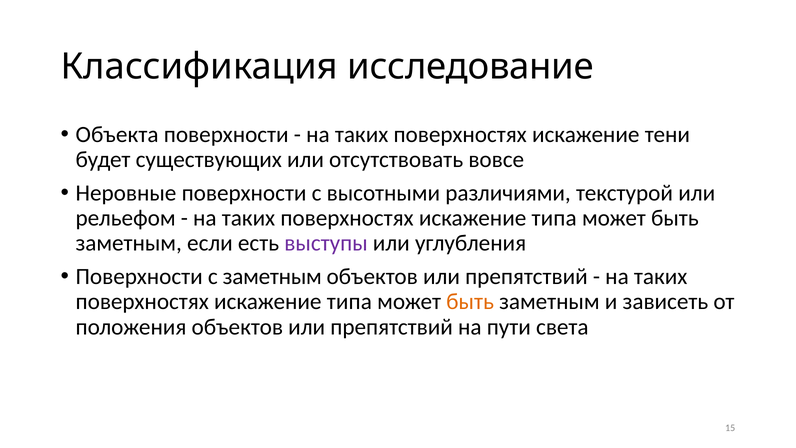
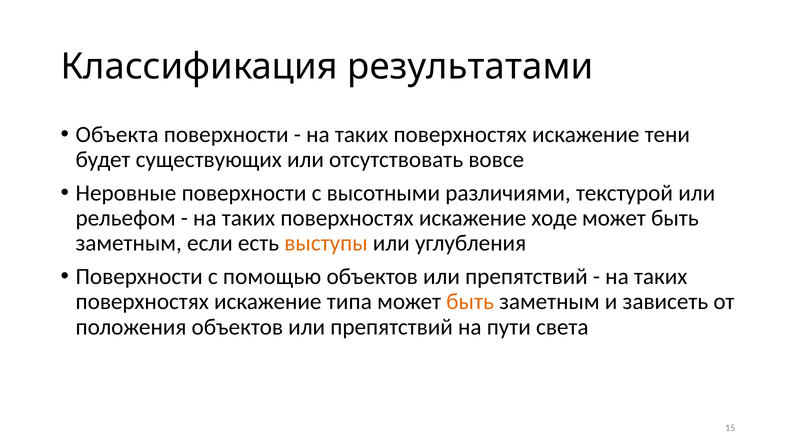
исследование: исследование -> результатами (470, 67)
типа: типа -> ходе (554, 218)
выступы colour: purple -> orange (326, 243)
с заметным: заметным -> помощью (272, 277)
